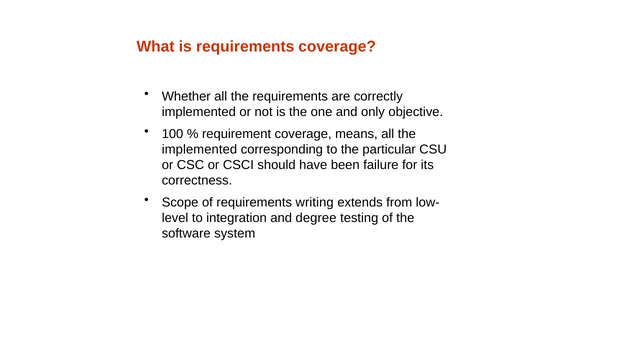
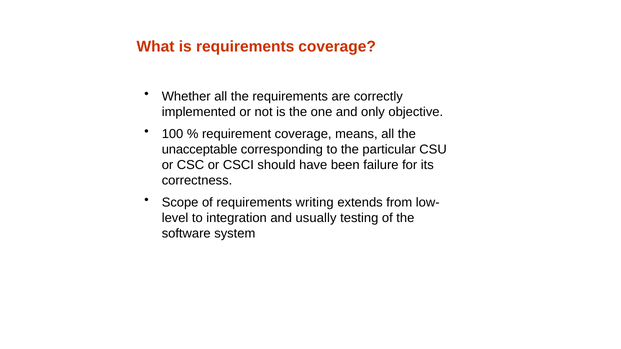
implemented: implemented -> unacceptable (200, 149)
degree: degree -> usually (316, 218)
